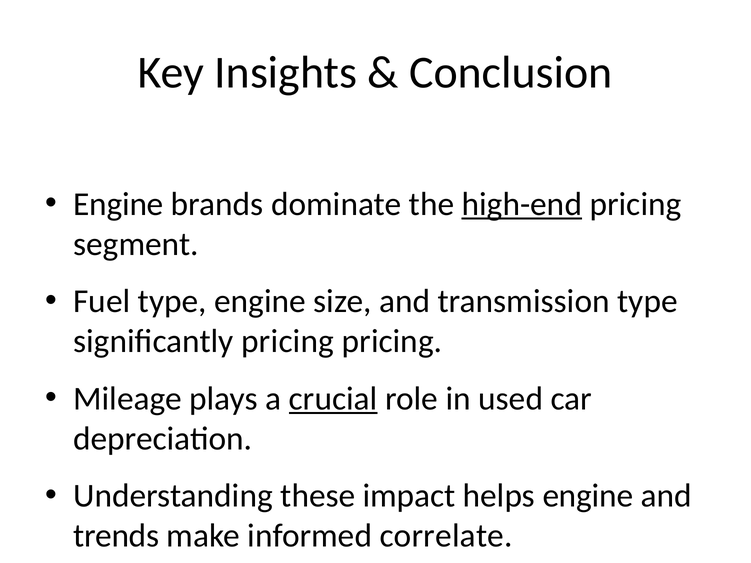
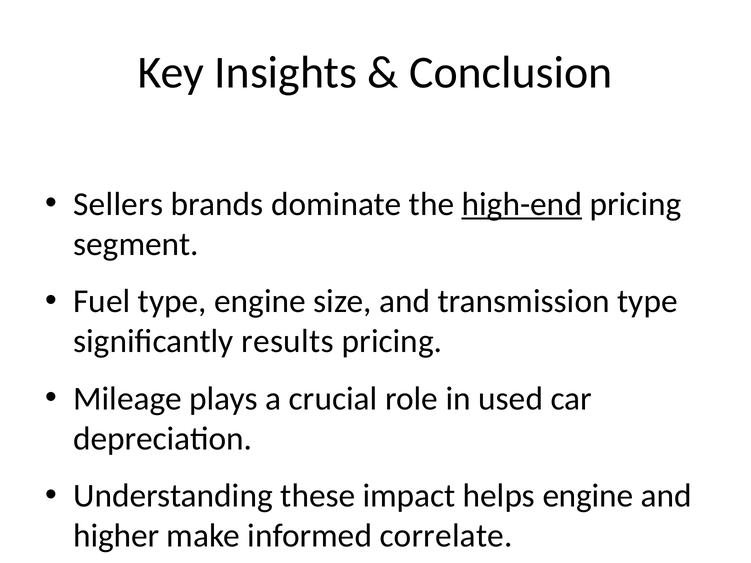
Engine: Engine -> Sellers (118, 204)
significantly pricing: pricing -> results (288, 342)
crucial underline: present -> none (333, 399)
trends: trends -> higher (116, 536)
